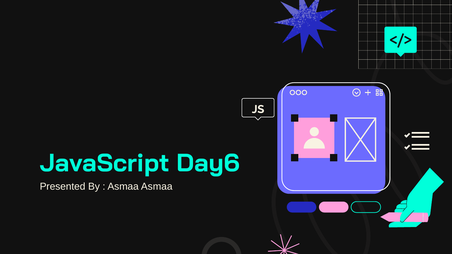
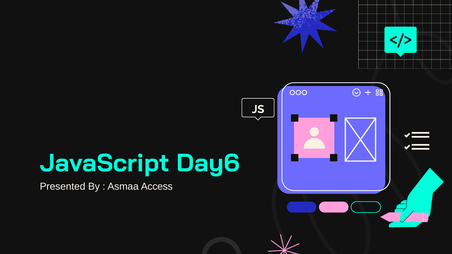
Asmaa: Asmaa -> Access (157, 187)
